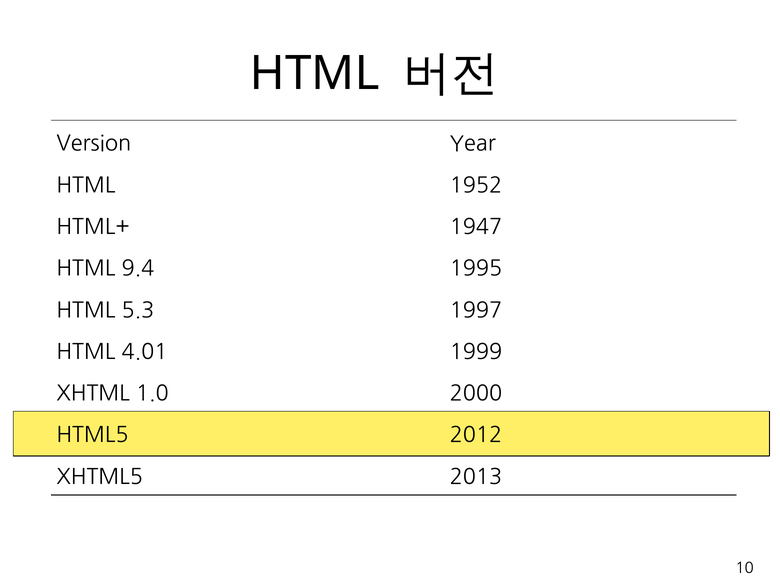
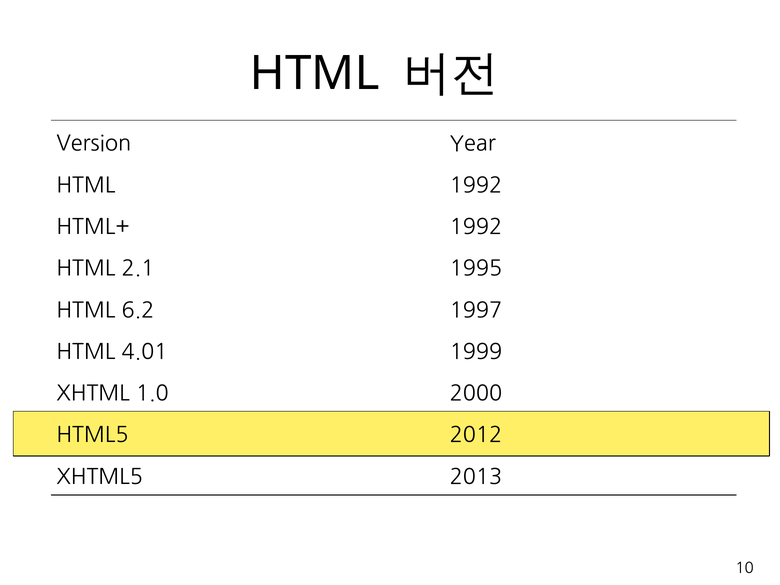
HTML 1952: 1952 -> 1992 (476, 185)
HTML+ 1947: 1947 -> 1992 (476, 227)
9.4: 9.4 -> 2.1 (138, 269)
5.3: 5.3 -> 6.2 (138, 310)
